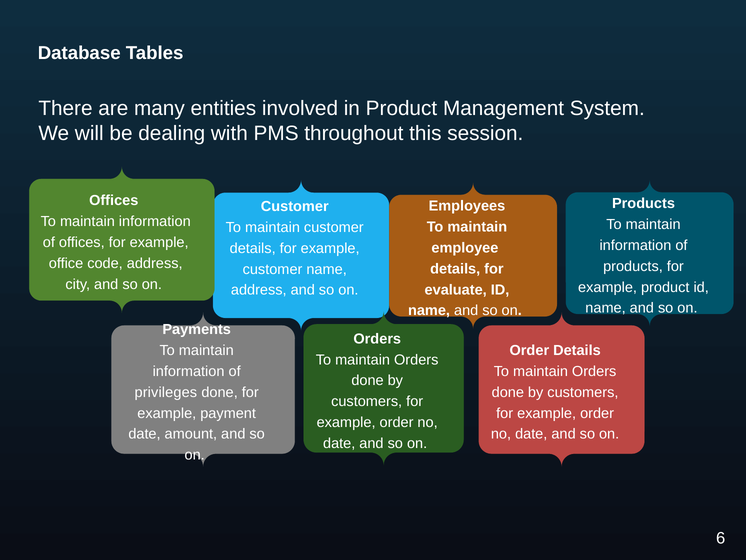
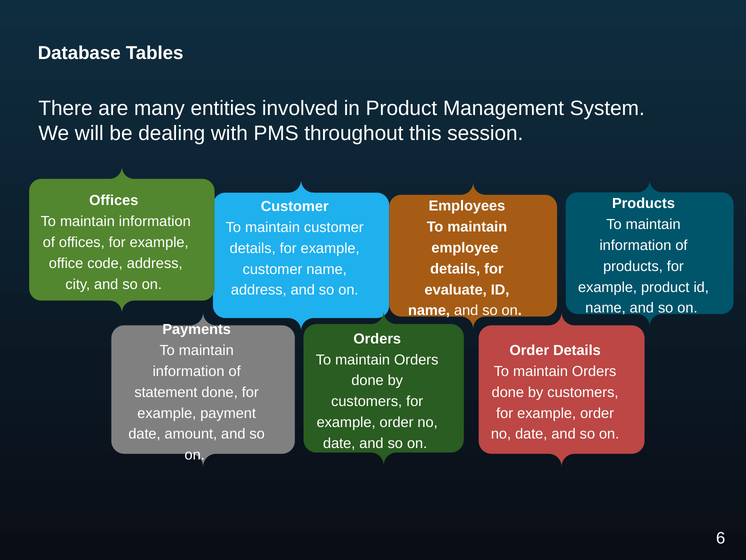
privileges: privileges -> statement (166, 392)
